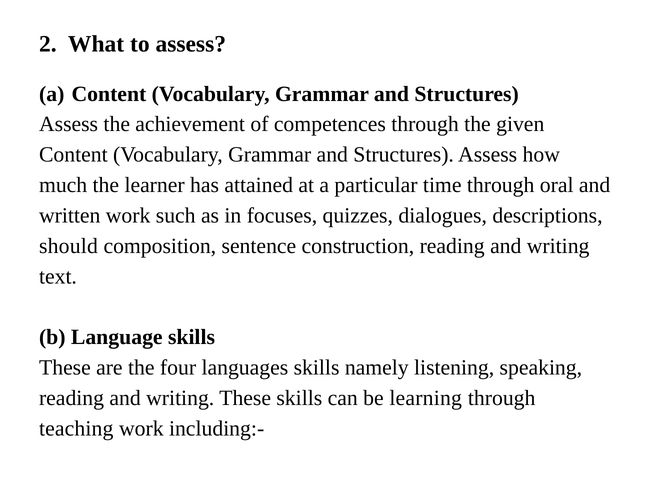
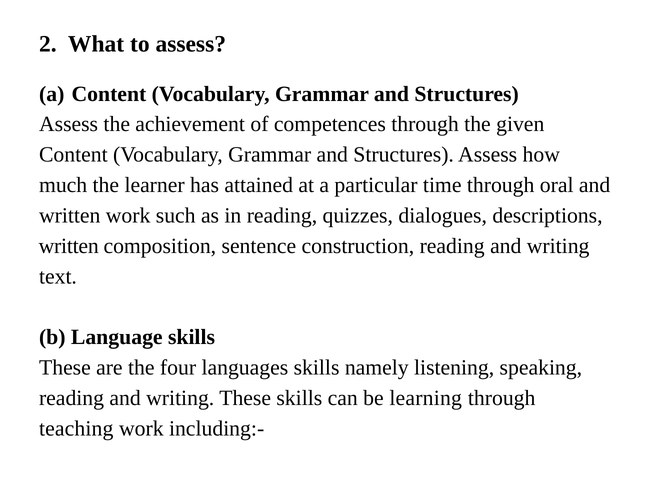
in focuses: focuses -> reading (282, 215)
should: should -> written (69, 246)
